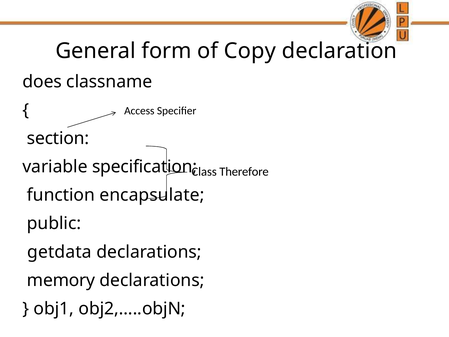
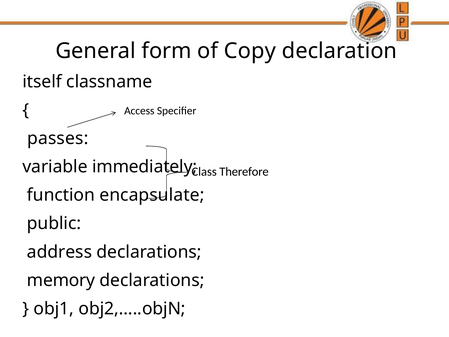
does: does -> itself (42, 82)
section: section -> passes (58, 138)
specification: specification -> immediately (145, 167)
getdata: getdata -> address (60, 252)
